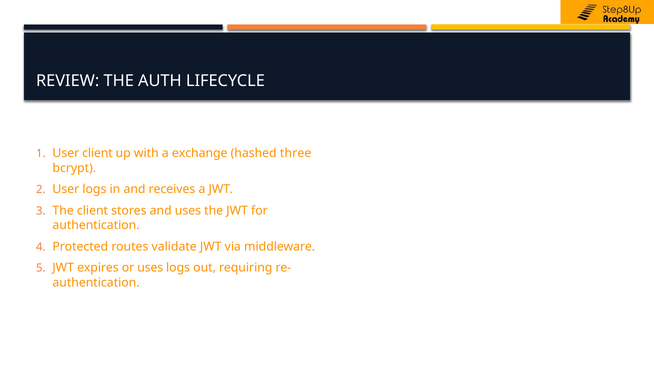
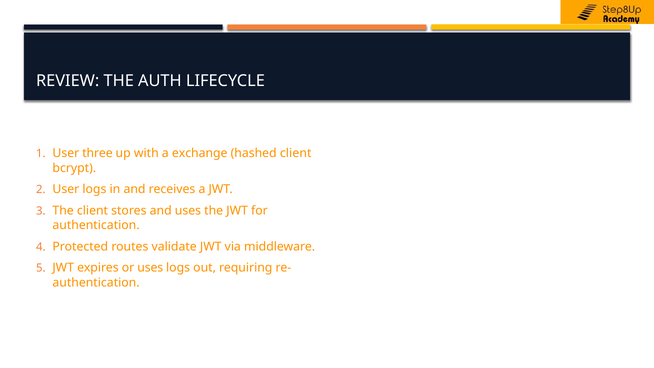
User client: client -> three (97, 153)
hashed three: three -> client (296, 153)
